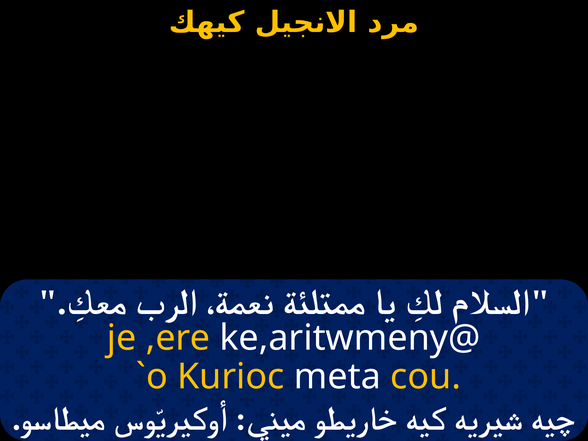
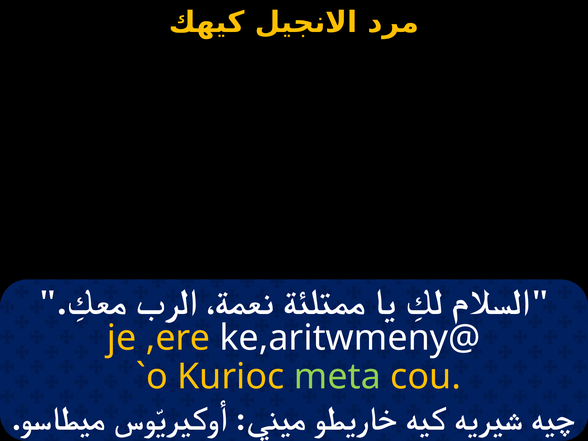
meta colour: white -> light green (337, 377)
